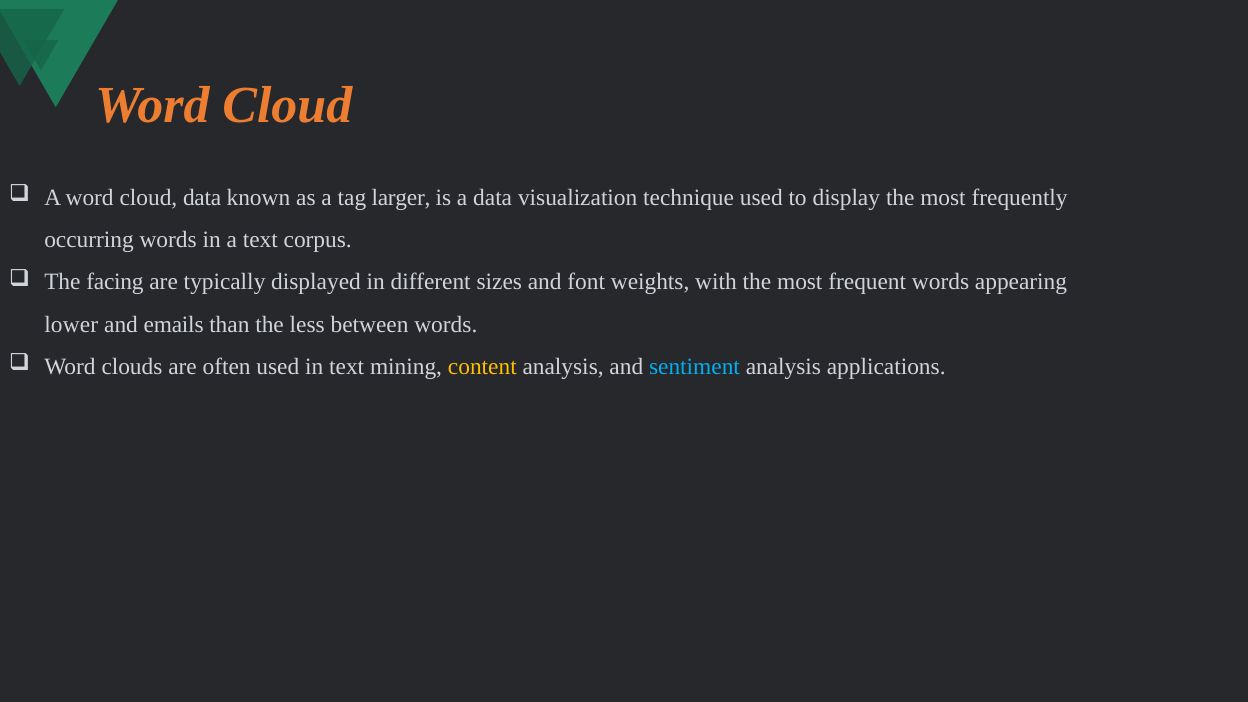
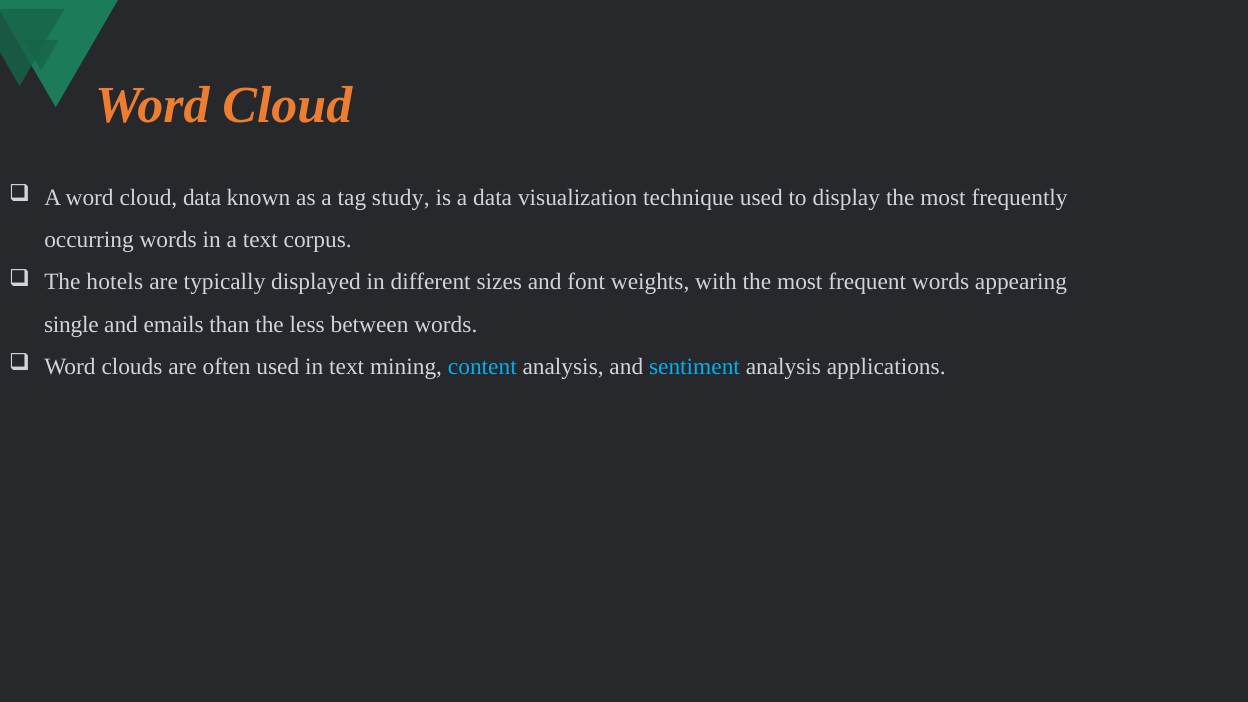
larger: larger -> study (401, 198)
facing: facing -> hotels (115, 282)
lower: lower -> single (71, 324)
content colour: yellow -> light blue (482, 366)
